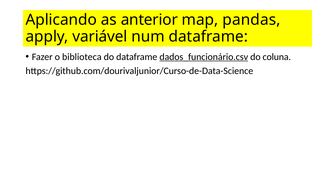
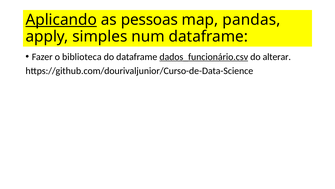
Aplicando underline: none -> present (61, 20)
anterior: anterior -> pessoas (149, 20)
variável: variável -> simples (100, 36)
coluna: coluna -> alterar (277, 57)
